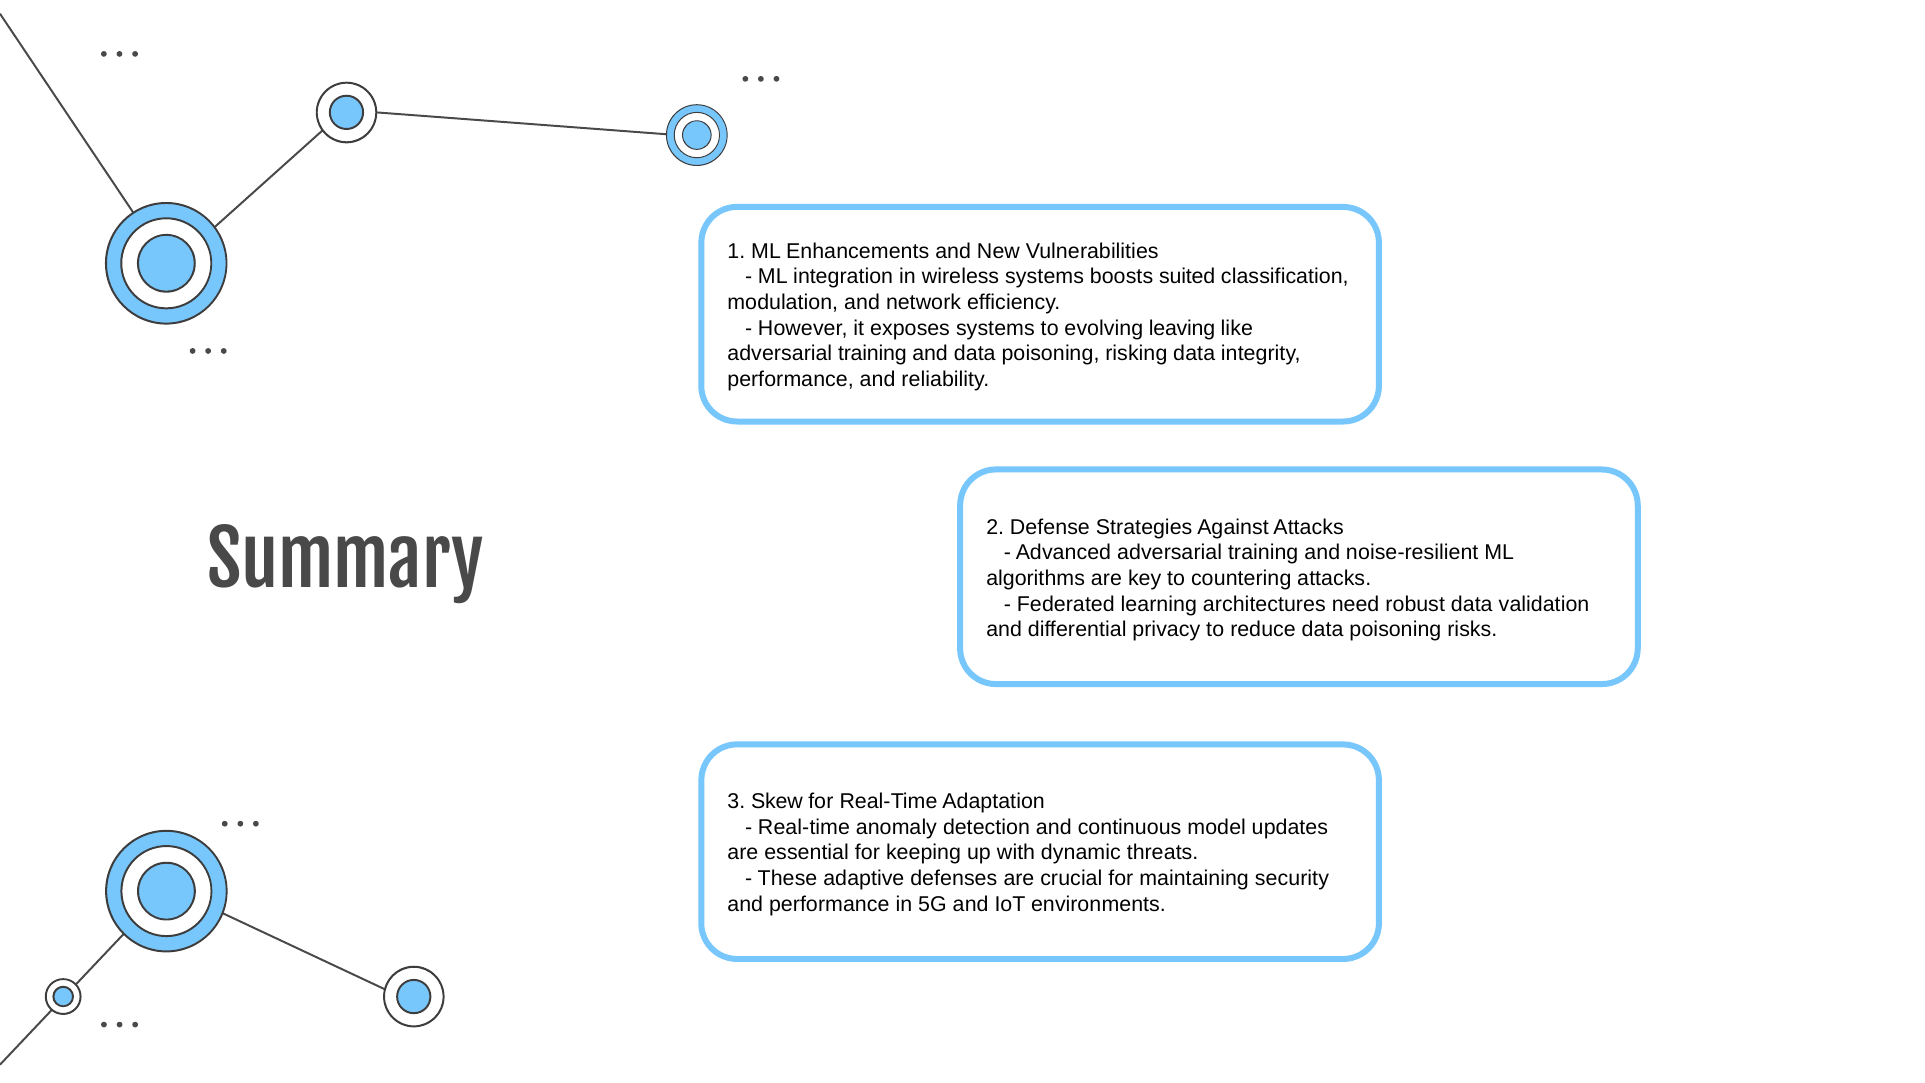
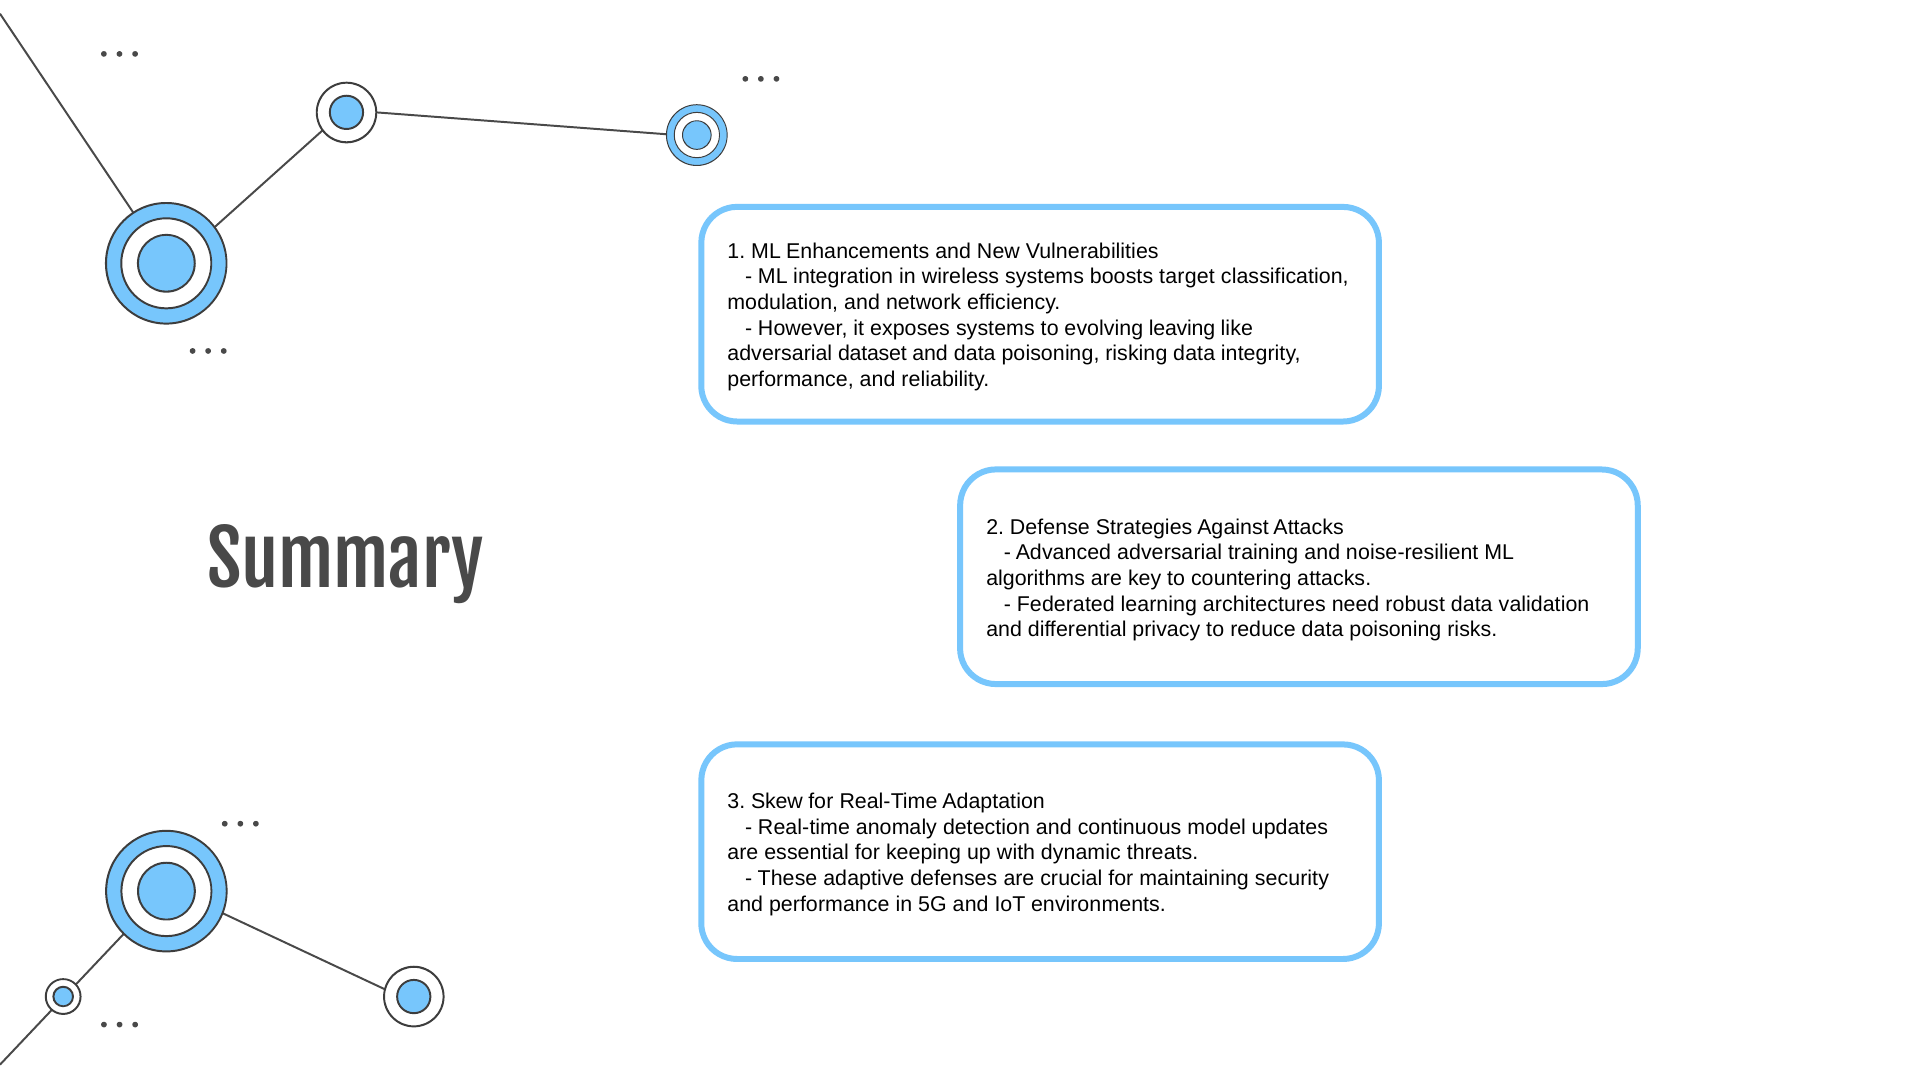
suited: suited -> target (1187, 277)
training: training -> dataset (872, 354)
